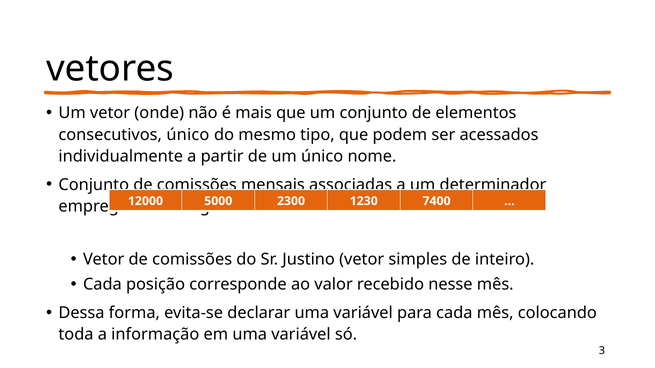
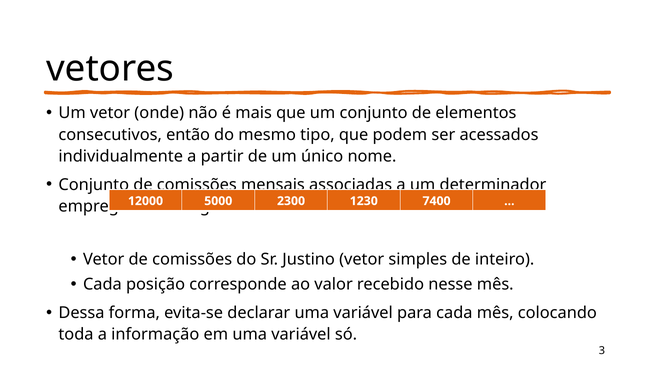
consecutivos único: único -> então (188, 135)
